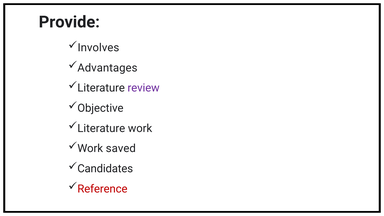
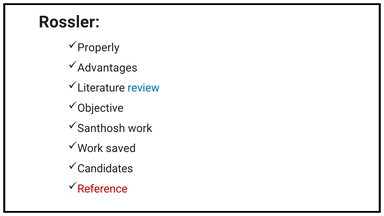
Provide: Provide -> Rossler (69, 22)
Involves: Involves -> Properly (98, 48)
review colour: purple -> blue (144, 88)
Literature: Literature -> Santhosh (101, 128)
